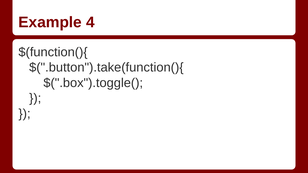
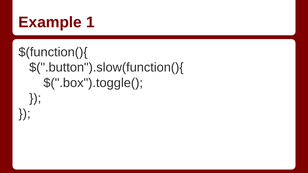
4: 4 -> 1 (90, 22)
$(".button").take(function(){: $(".button").take(function(){ -> $(".button").slow(function(){ (106, 68)
